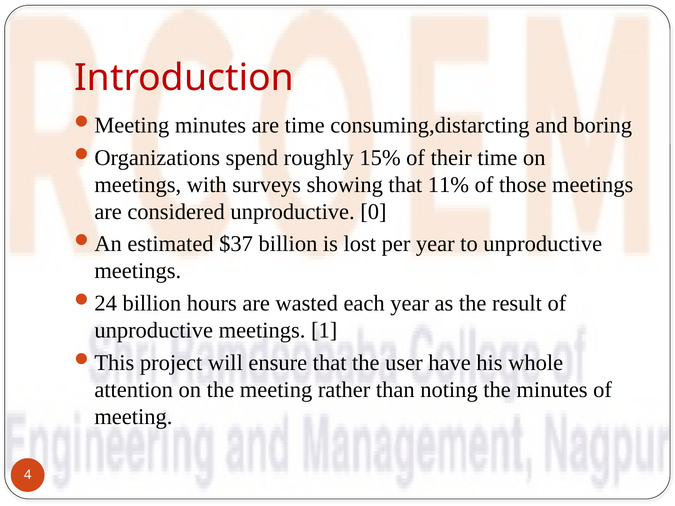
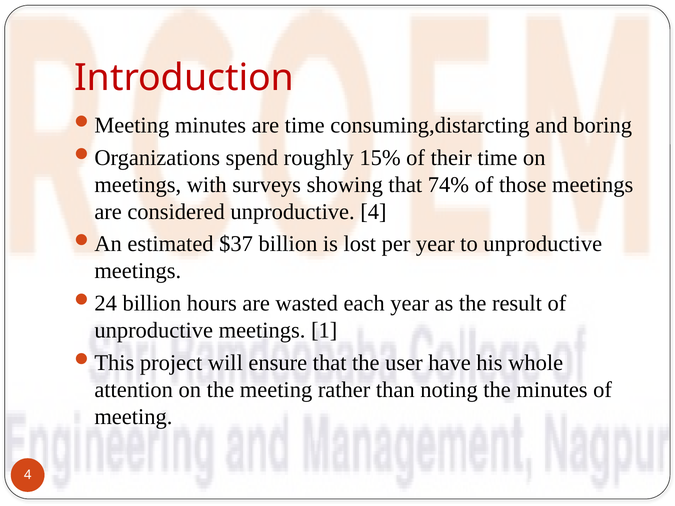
11%: 11% -> 74% (448, 185)
unproductive 0: 0 -> 4 (373, 212)
